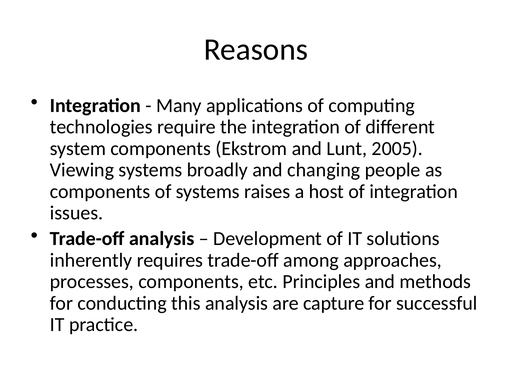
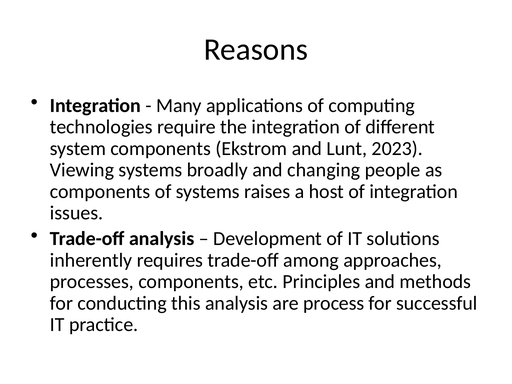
2005: 2005 -> 2023 (397, 149)
capture: capture -> process (334, 303)
